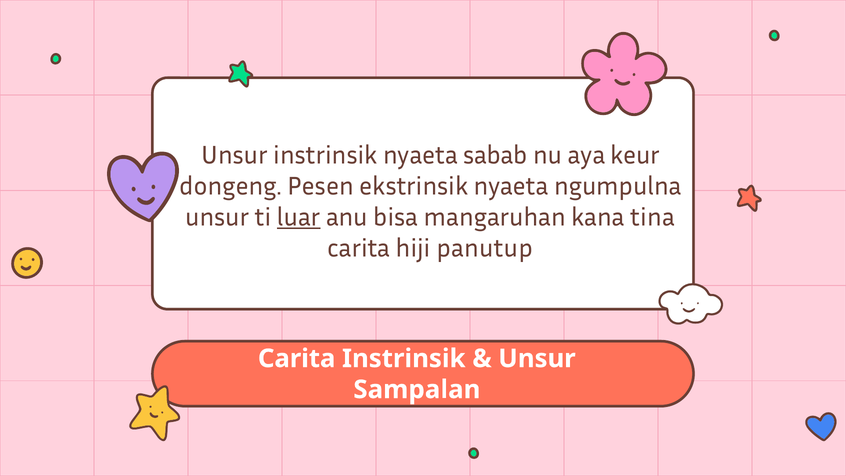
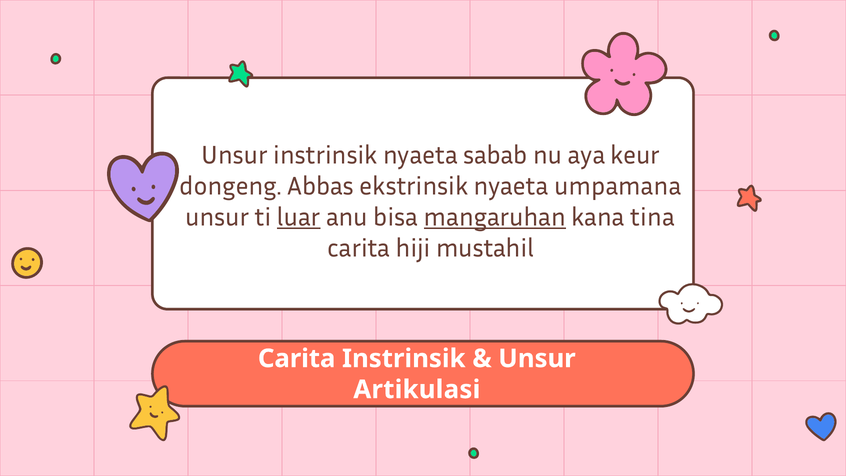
Pesen: Pesen -> Abbas (321, 186)
ngumpulna: ngumpulna -> umpamana (618, 186)
mangaruhan underline: none -> present (495, 217)
panutup: panutup -> mustahil (485, 248)
Sampalan: Sampalan -> Artikulasi (417, 390)
